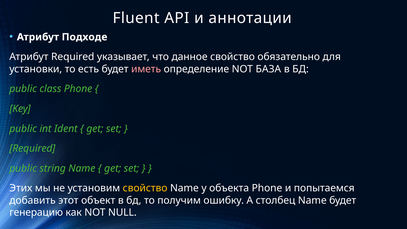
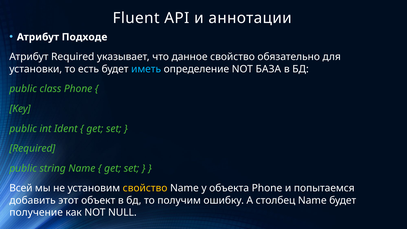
иметь colour: pink -> light blue (146, 69)
Этих: Этих -> Всей (21, 188)
генерацию: генерацию -> получение (36, 213)
